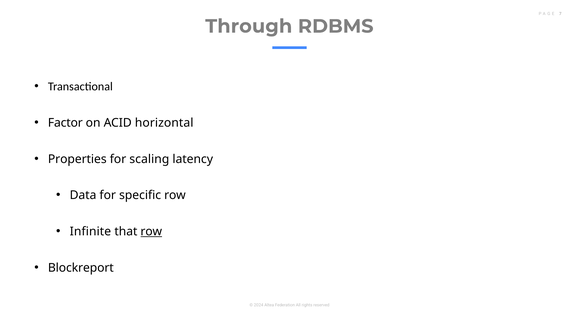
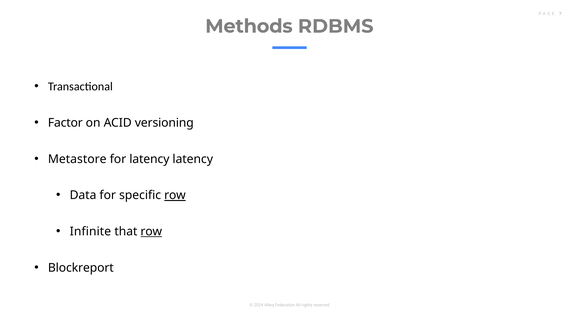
Through: Through -> Methods (249, 26)
horizontal: horizontal -> versioning (164, 123)
Properties: Properties -> Metastore (77, 159)
for scaling: scaling -> latency (149, 159)
row underline: none -> present (175, 195)
